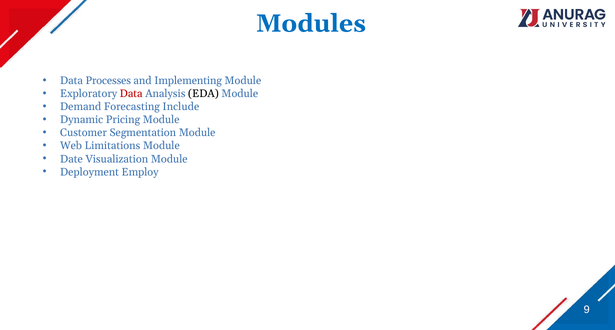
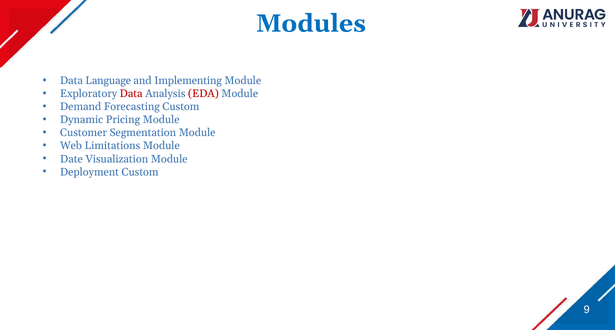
Processes: Processes -> Language (108, 81)
EDA colour: black -> red (203, 94)
Forecasting Include: Include -> Custom (181, 107)
Deployment Employ: Employ -> Custom (140, 172)
